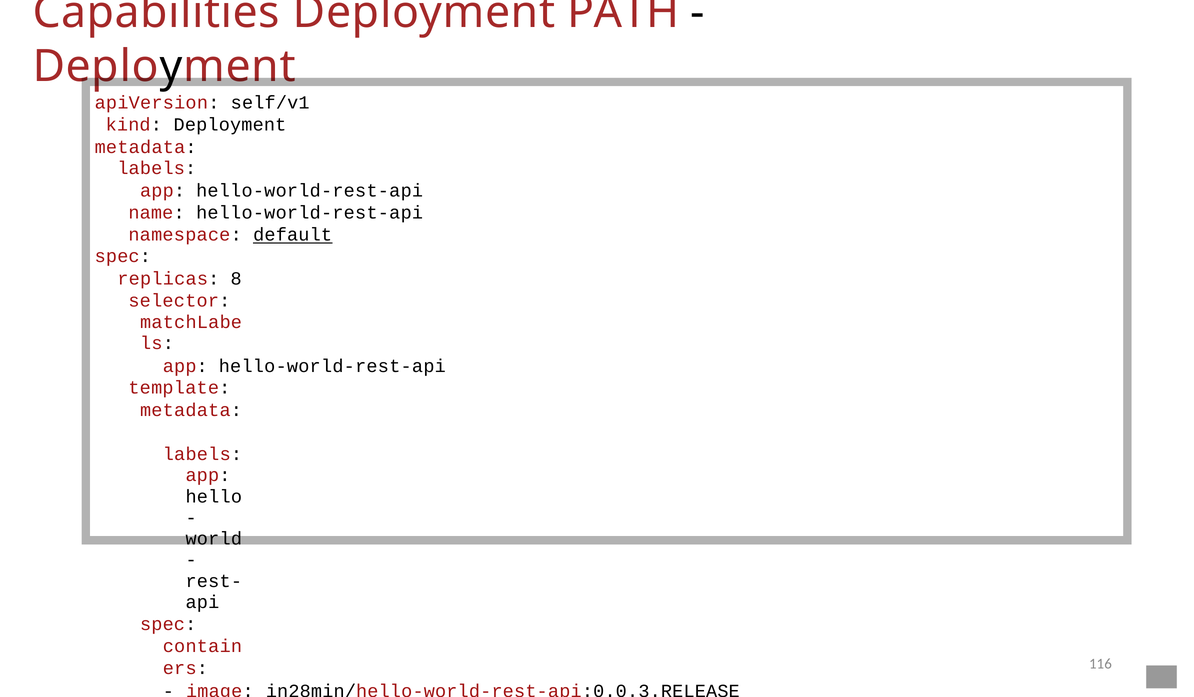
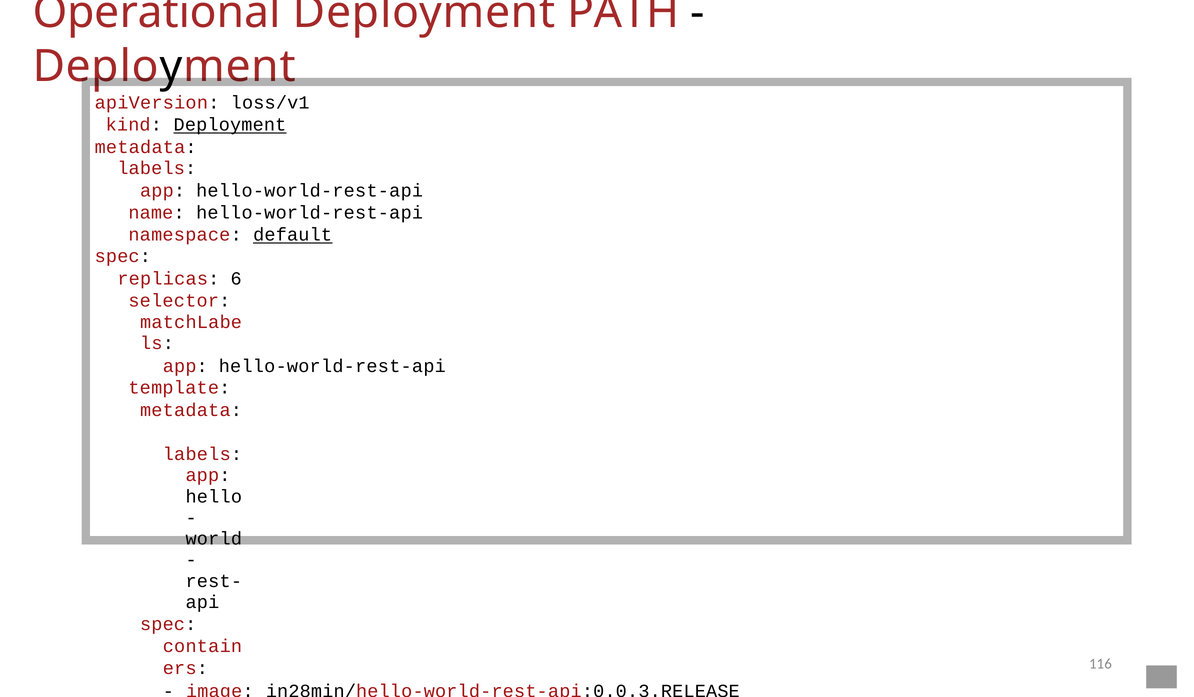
Capabilities: Capabilities -> Operational (157, 13)
self/v1: self/v1 -> loss/v1 (270, 103)
Deployment underline: none -> present (230, 125)
8: 8 -> 6 (236, 279)
